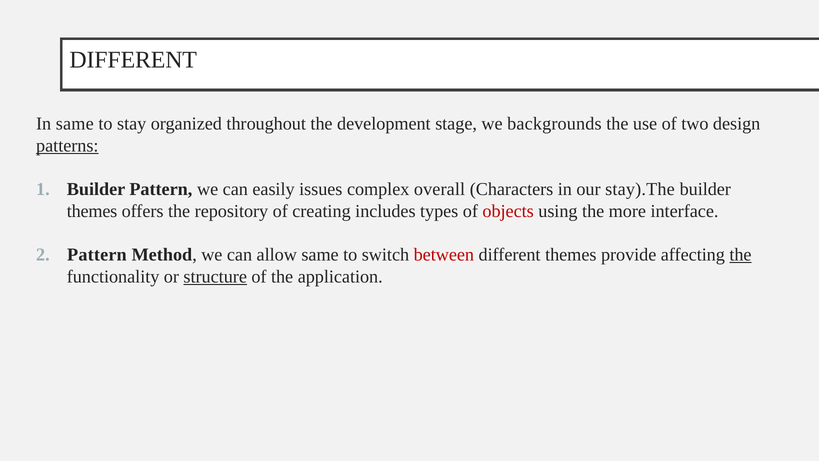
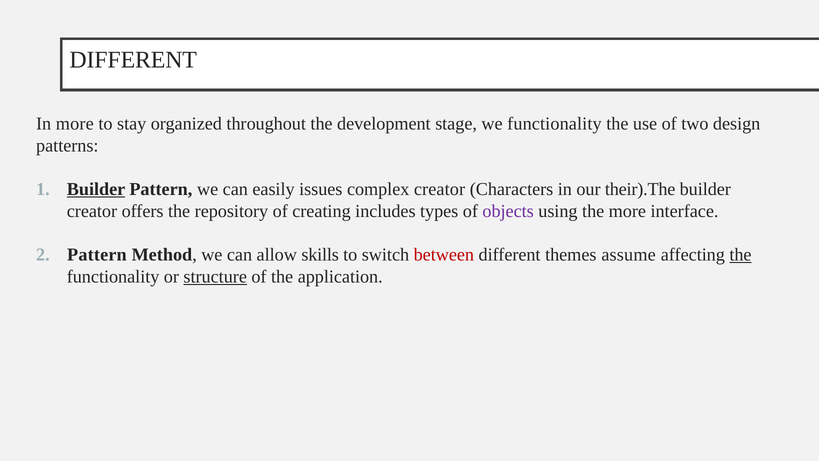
In same: same -> more (75, 124)
we backgrounds: backgrounds -> functionality (554, 124)
patterns underline: present -> none (67, 145)
Builder underline: none -> present (96, 189)
complex overall: overall -> creator (440, 189)
stay).The: stay).The -> their).The (640, 189)
themes: themes -> creator (92, 211)
objects colour: red -> purple (508, 211)
allow same: same -> skills (320, 255)
provide: provide -> assume (629, 255)
